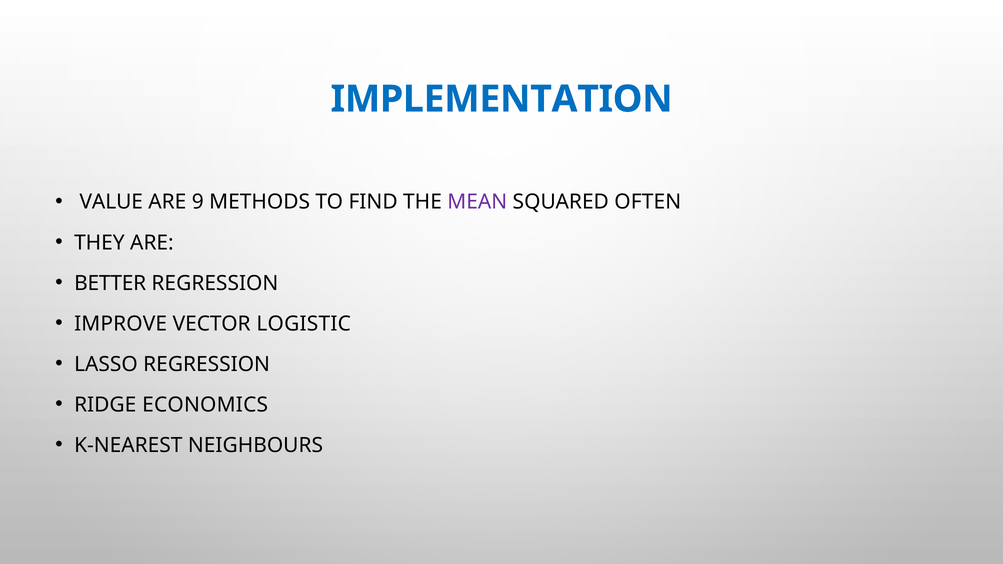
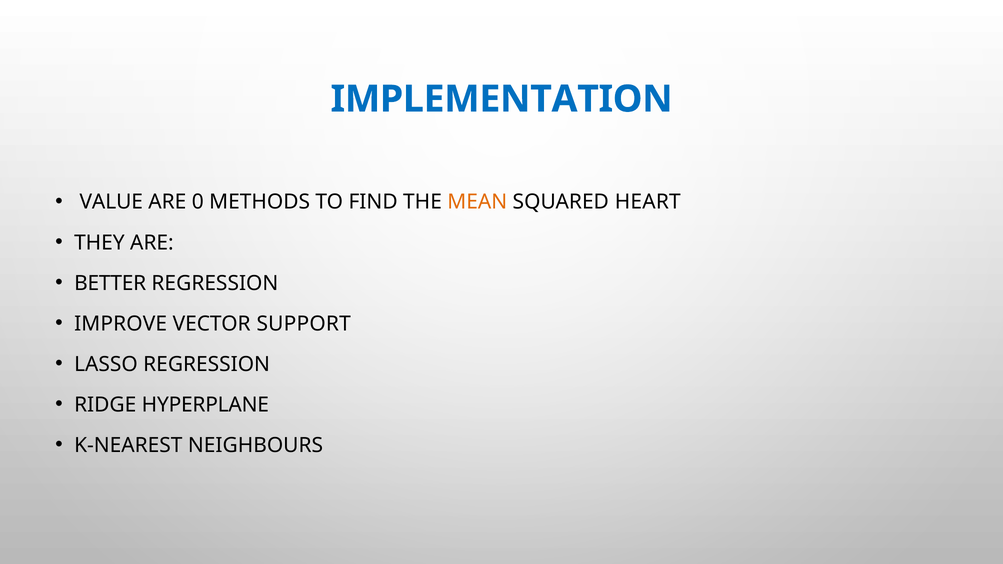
9: 9 -> 0 (198, 202)
MEAN colour: purple -> orange (477, 202)
OFTEN: OFTEN -> HEART (648, 202)
LOGISTIC: LOGISTIC -> SUPPORT (304, 324)
ECONOMICS: ECONOMICS -> HYPERPLANE (205, 405)
